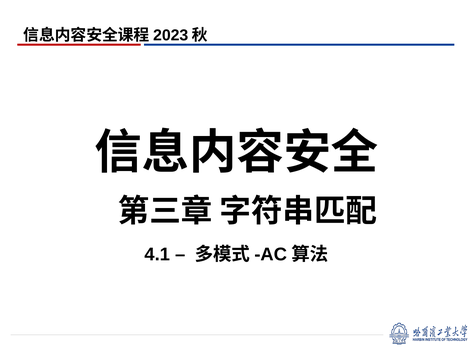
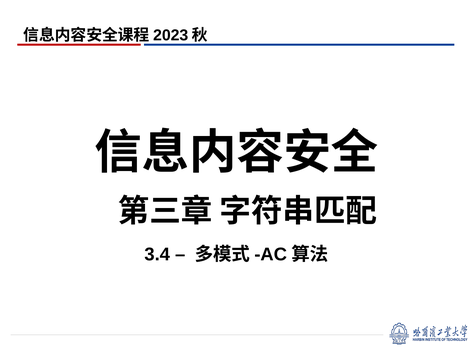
4.1: 4.1 -> 3.4 (157, 254)
